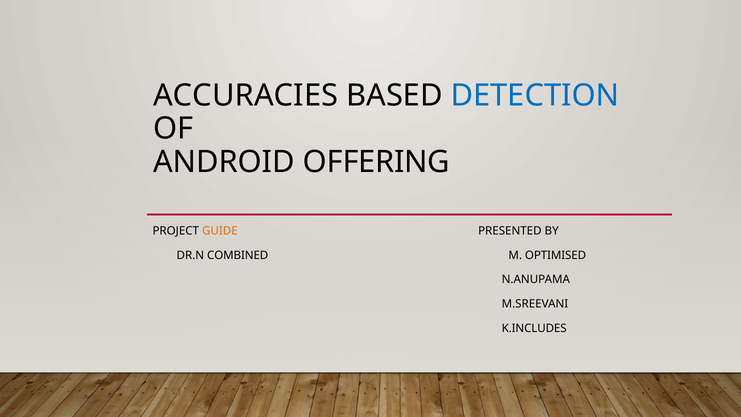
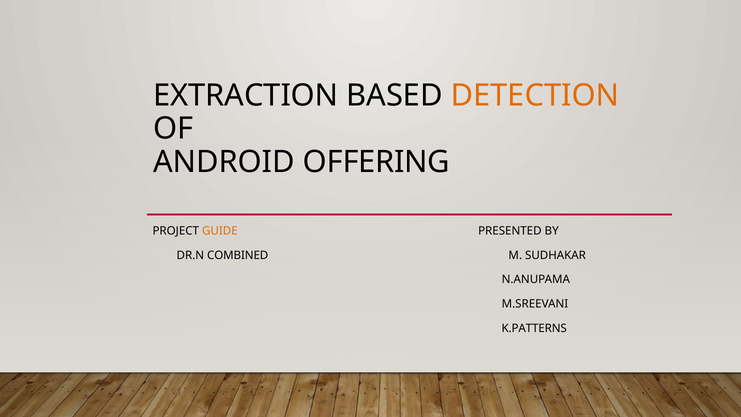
ACCURACIES: ACCURACIES -> EXTRACTION (246, 95)
DETECTION colour: blue -> orange (535, 95)
OPTIMISED: OPTIMISED -> SUDHAKAR (555, 255)
K.INCLUDES: K.INCLUDES -> K.PATTERNS (534, 328)
